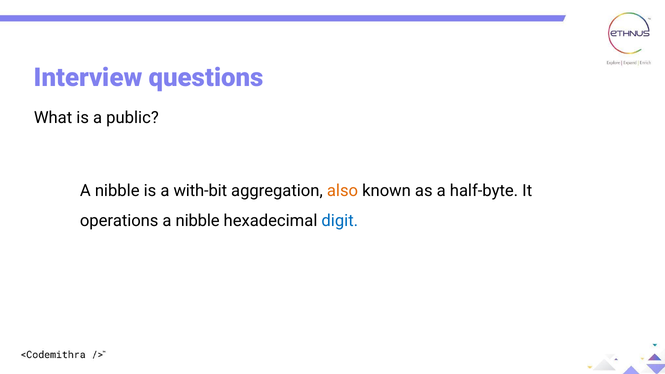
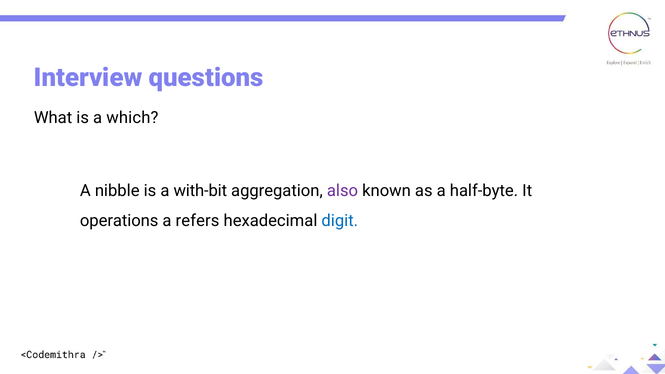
public: public -> which (132, 118)
also colour: orange -> purple (343, 191)
nibble: nibble -> refers (197, 221)
